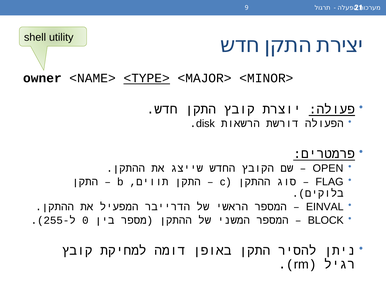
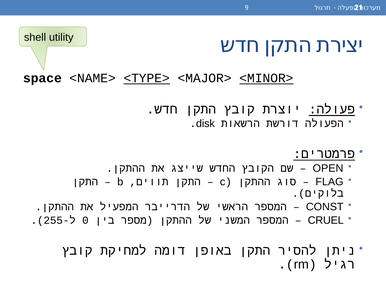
owner: owner -> space (42, 78)
<MINOR> underline: none -> present (266, 78)
EINVAL: EINVAL -> CONST (325, 207)
BLOCK: BLOCK -> CRUEL (326, 220)
